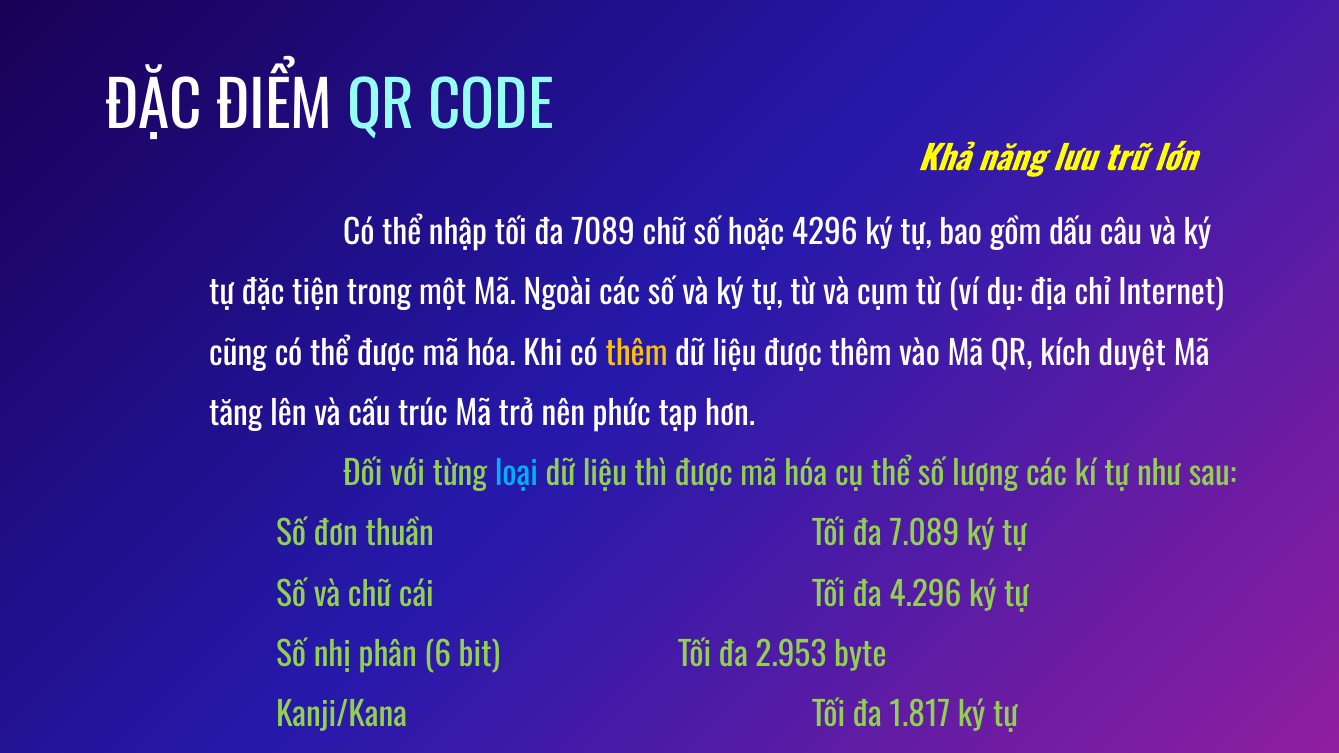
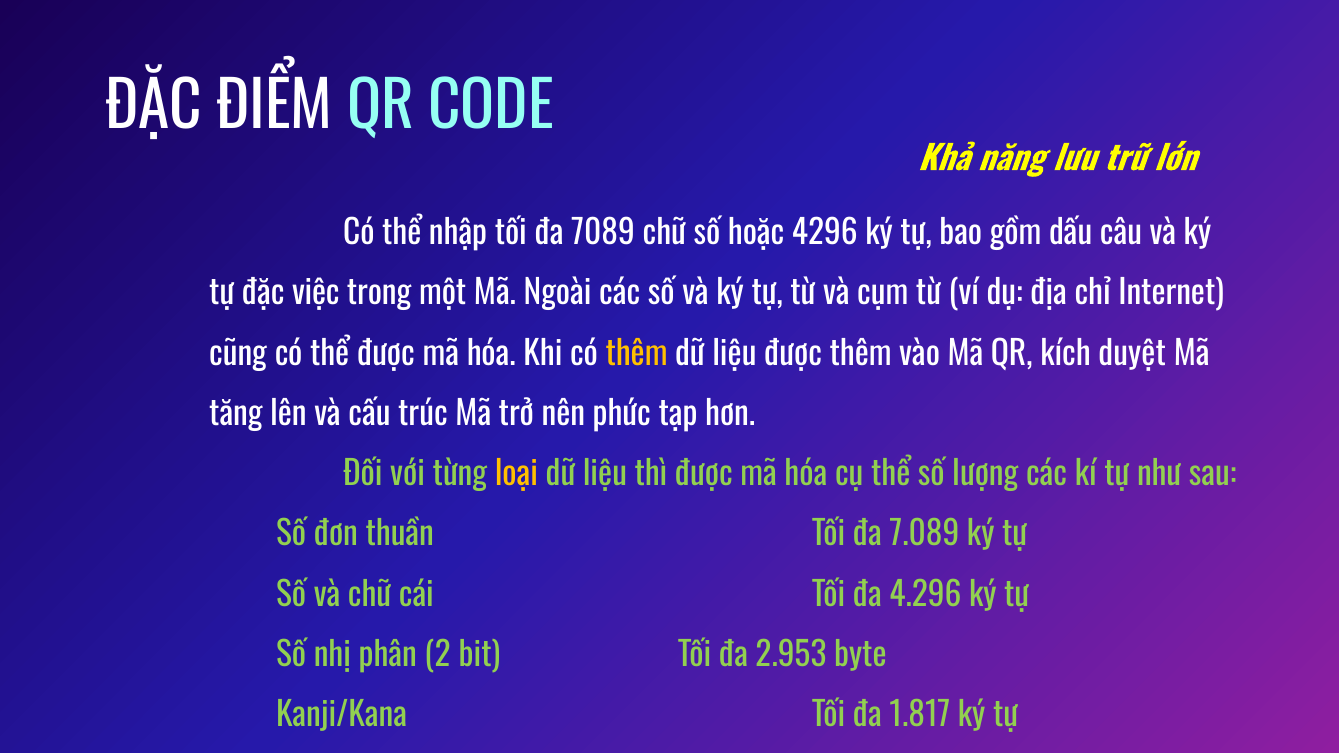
tiện: tiện -> việc (316, 294)
loại colour: light blue -> yellow (516, 475)
6: 6 -> 2 (438, 655)
